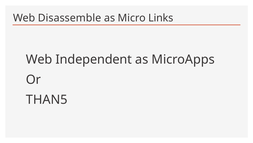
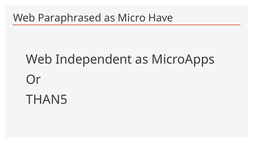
Disassemble: Disassemble -> Paraphrased (70, 18)
Links: Links -> Have (161, 18)
